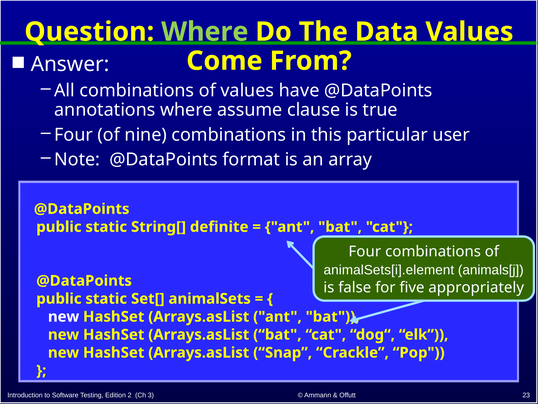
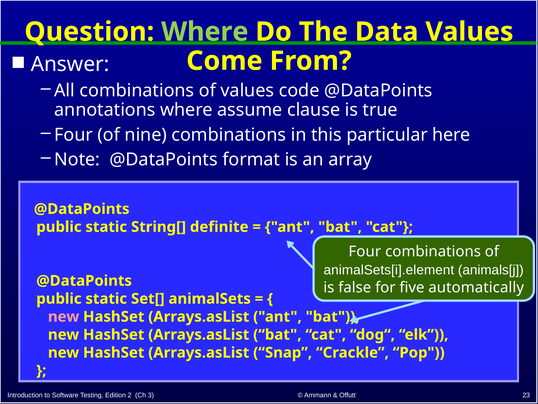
have: have -> code (299, 91)
user: user -> here (451, 135)
appropriately: appropriately -> automatically (476, 287)
new colour: white -> pink (64, 316)
